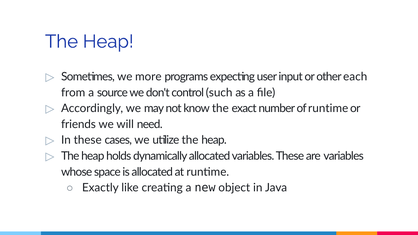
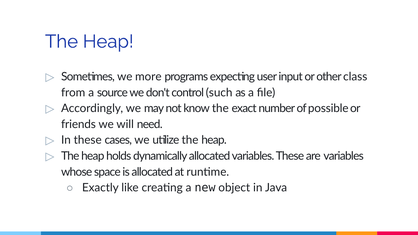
each: each -> class (355, 77)
of runtime: runtime -> possible (328, 108)
